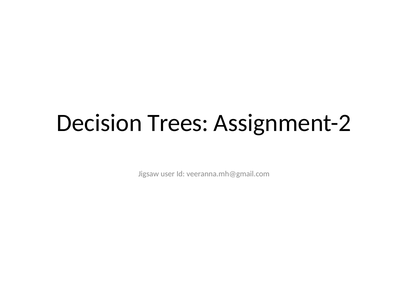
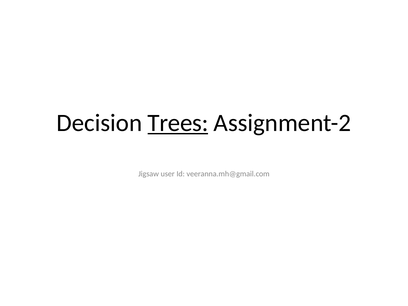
Trees underline: none -> present (178, 123)
